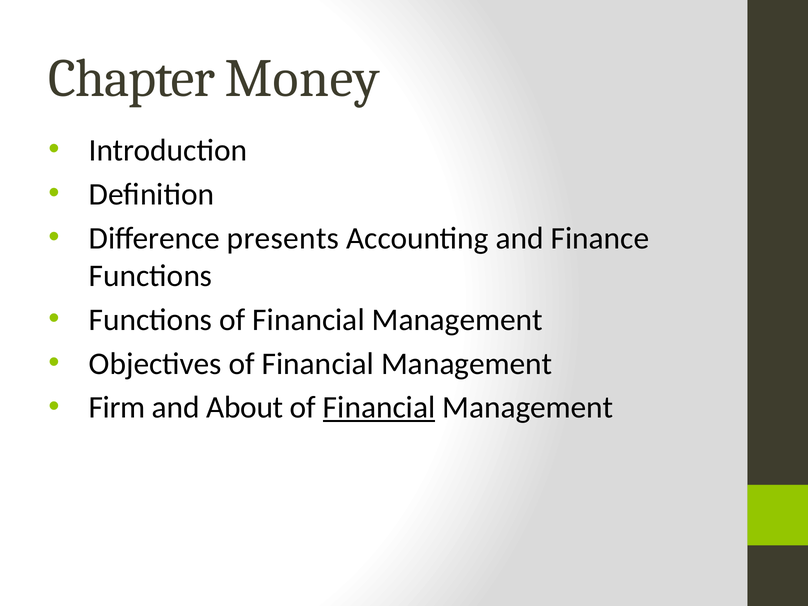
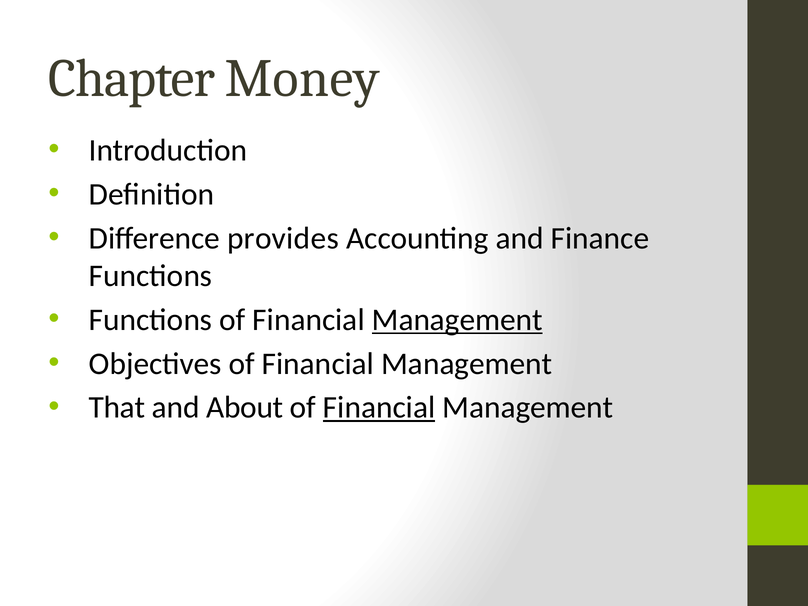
presents: presents -> provides (283, 238)
Management underline: none -> present (457, 320)
Firm: Firm -> That (117, 408)
